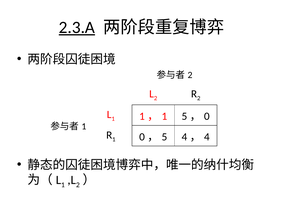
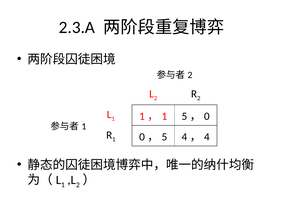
2.3.A underline: present -> none (77, 27)
